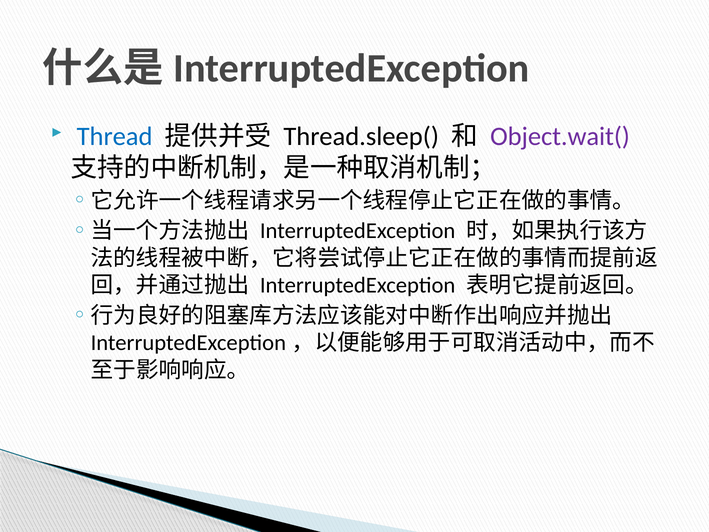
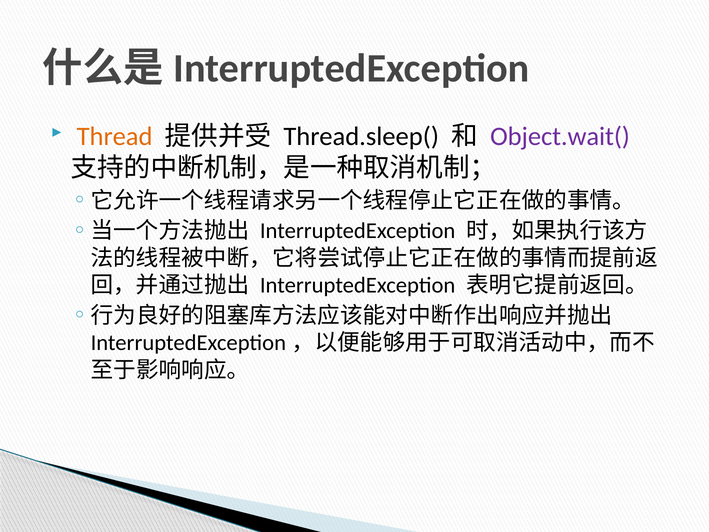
Thread colour: blue -> orange (115, 136)
